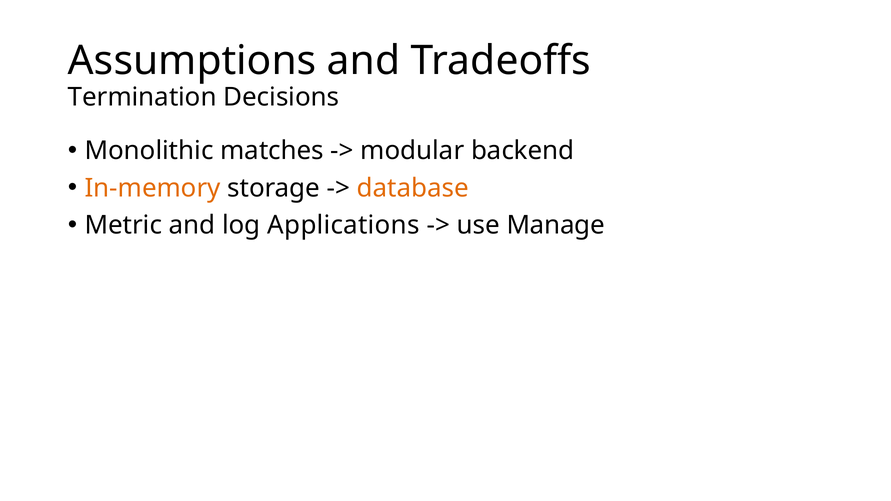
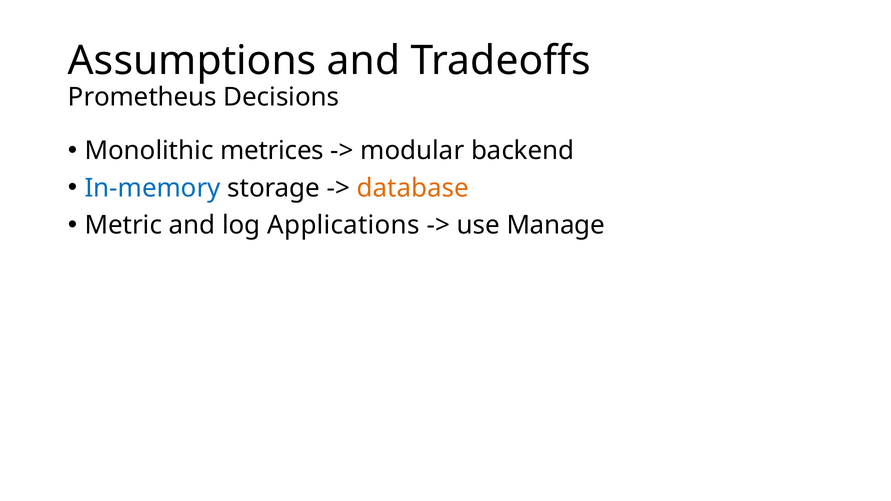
Termination: Termination -> Prometheus (142, 97)
matches: matches -> metrices (272, 151)
In-memory colour: orange -> blue (153, 188)
